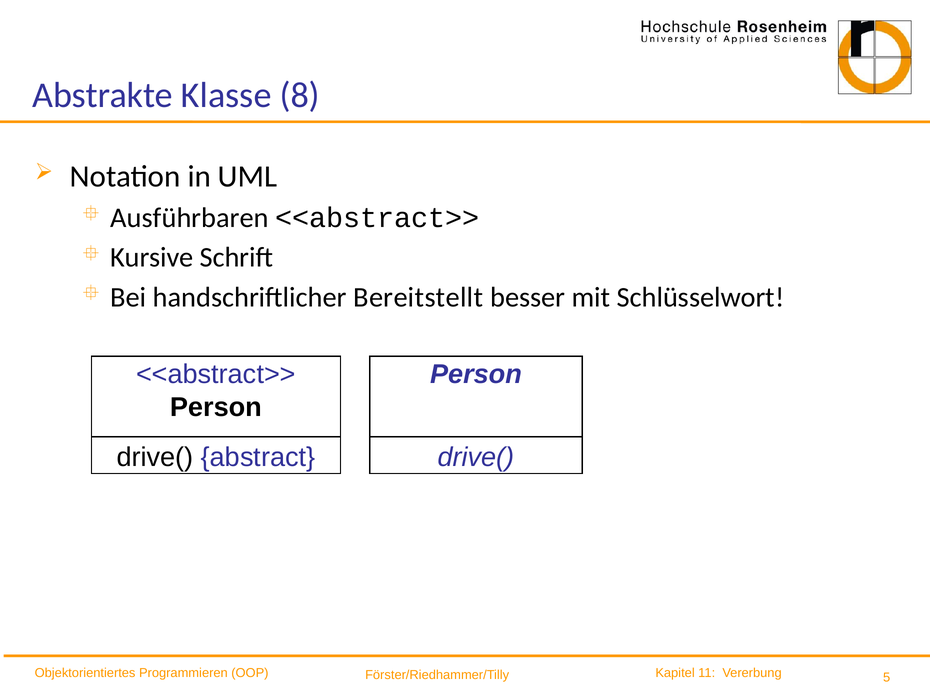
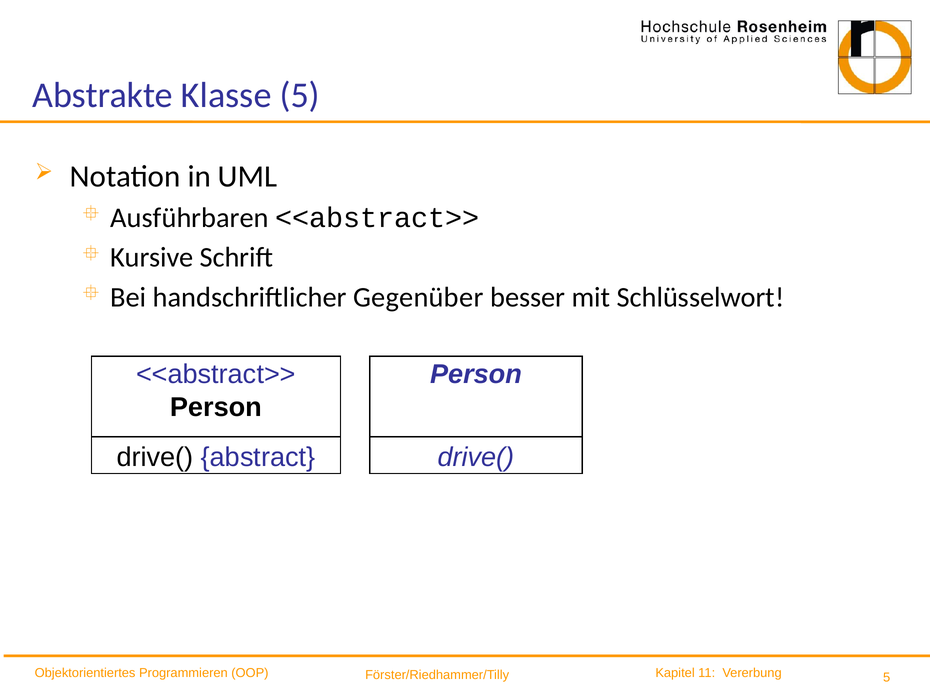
Klasse 8: 8 -> 5 (300, 95)
Bereitstellt: Bereitstellt -> Gegenüber (418, 297)
